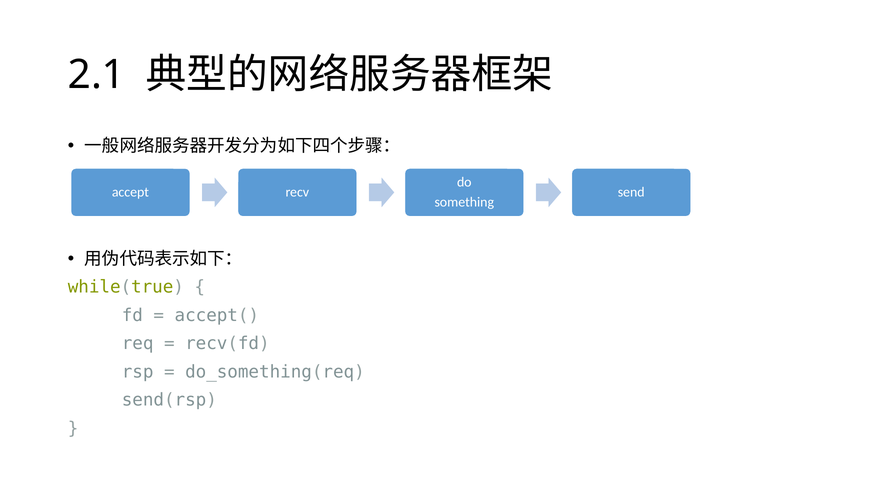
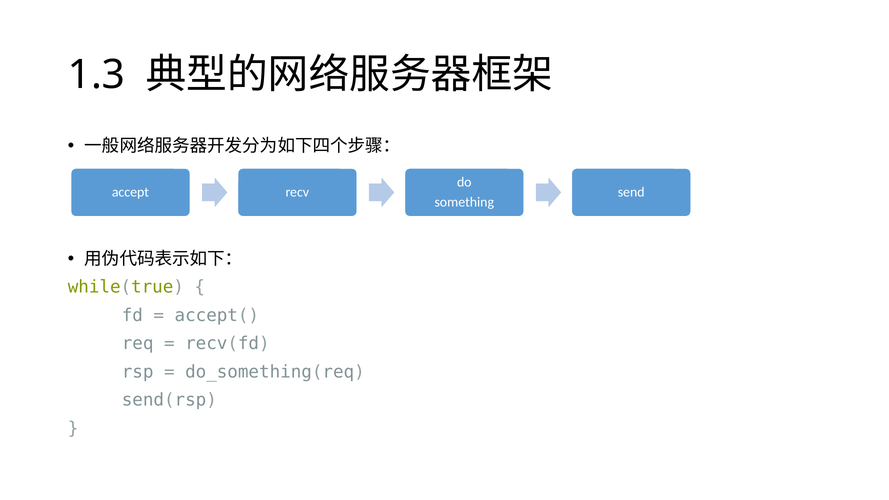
2.1: 2.1 -> 1.3 (97, 75)
